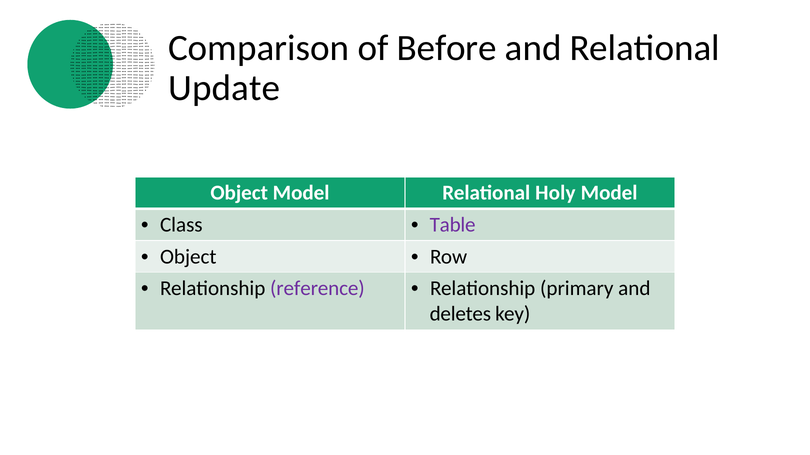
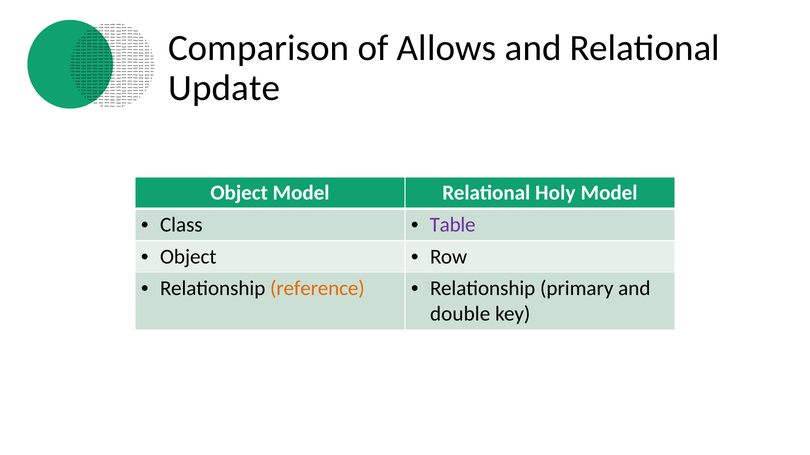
Before: Before -> Allows (447, 48)
reference colour: purple -> orange (317, 289)
deletes: deletes -> double (460, 314)
